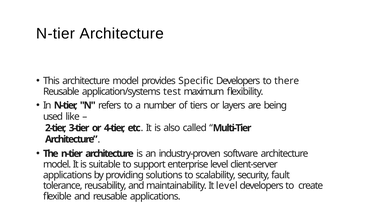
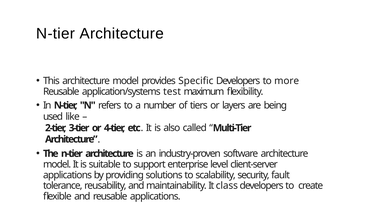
there: there -> more (287, 81)
It level: level -> class (227, 186)
